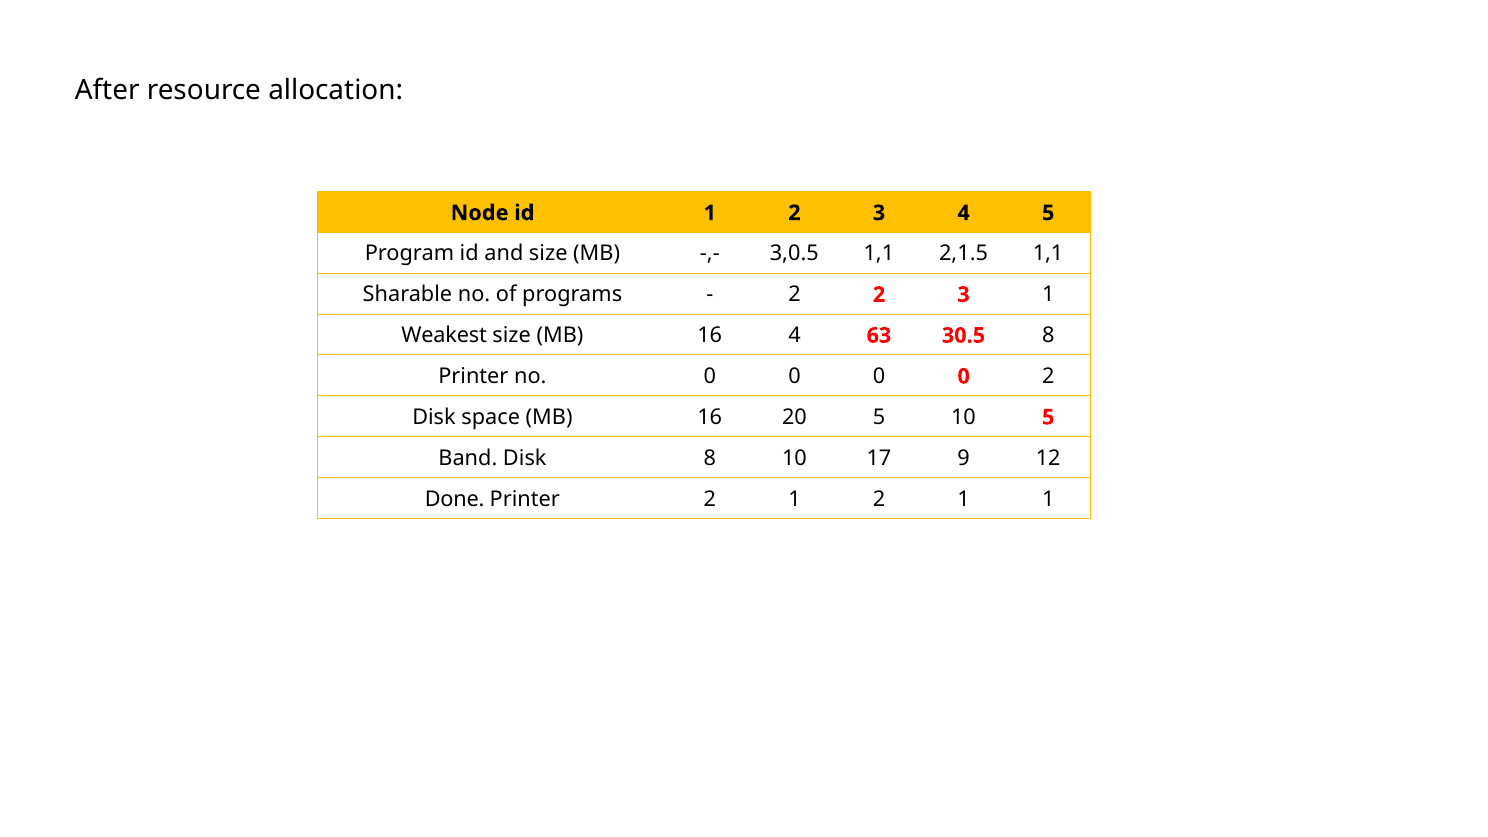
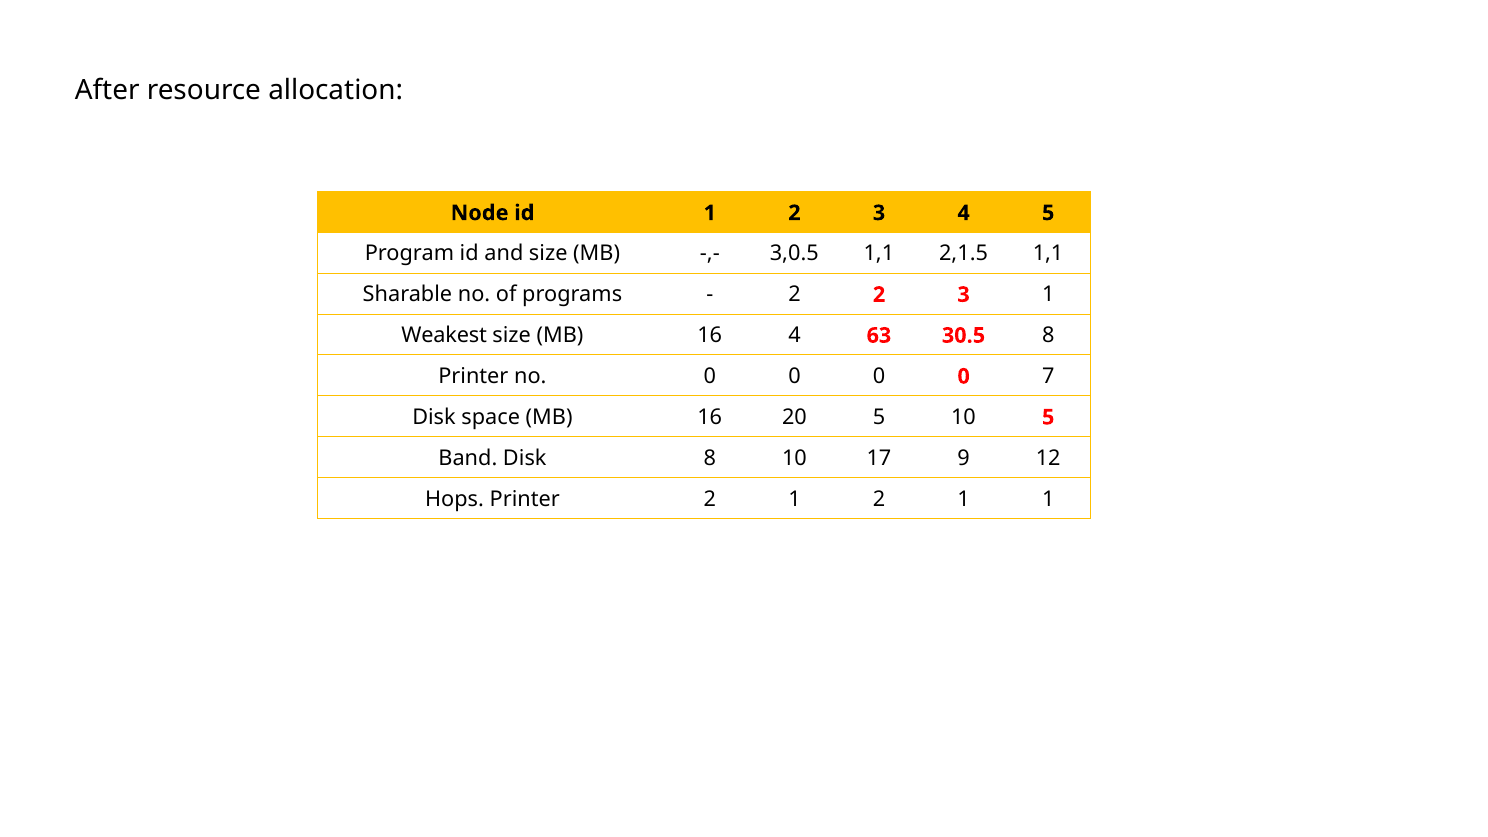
0 2: 2 -> 7 (1048, 376)
Done: Done -> Hops (455, 499)
